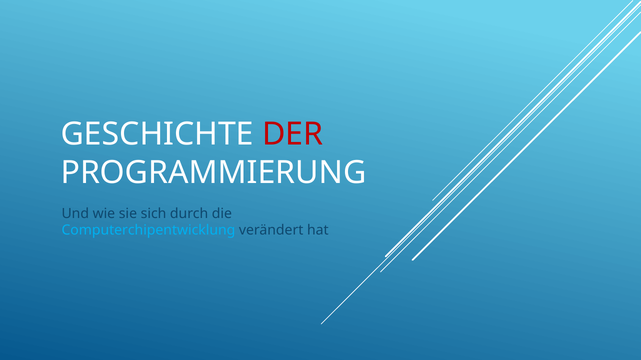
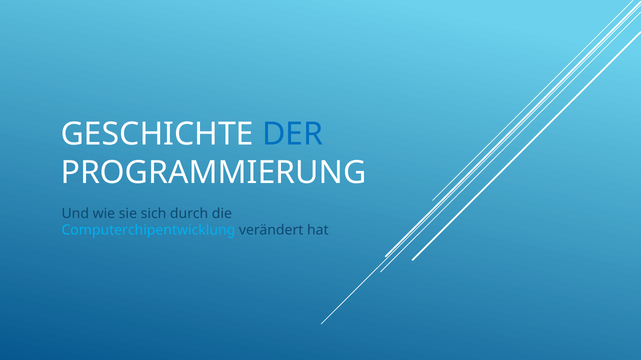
DER colour: red -> blue (293, 134)
